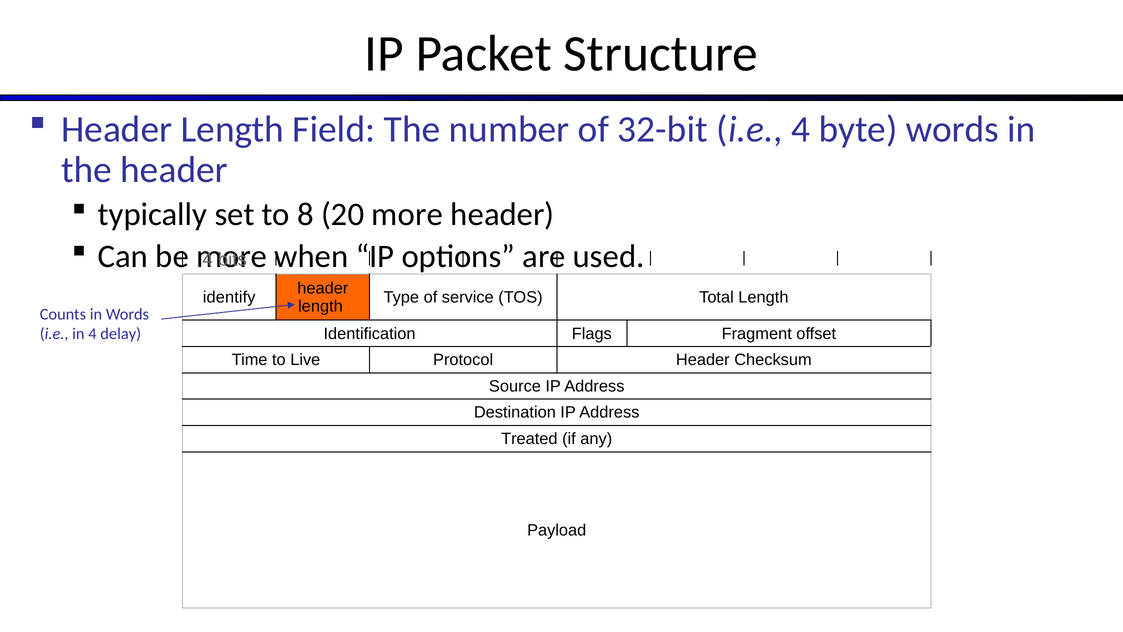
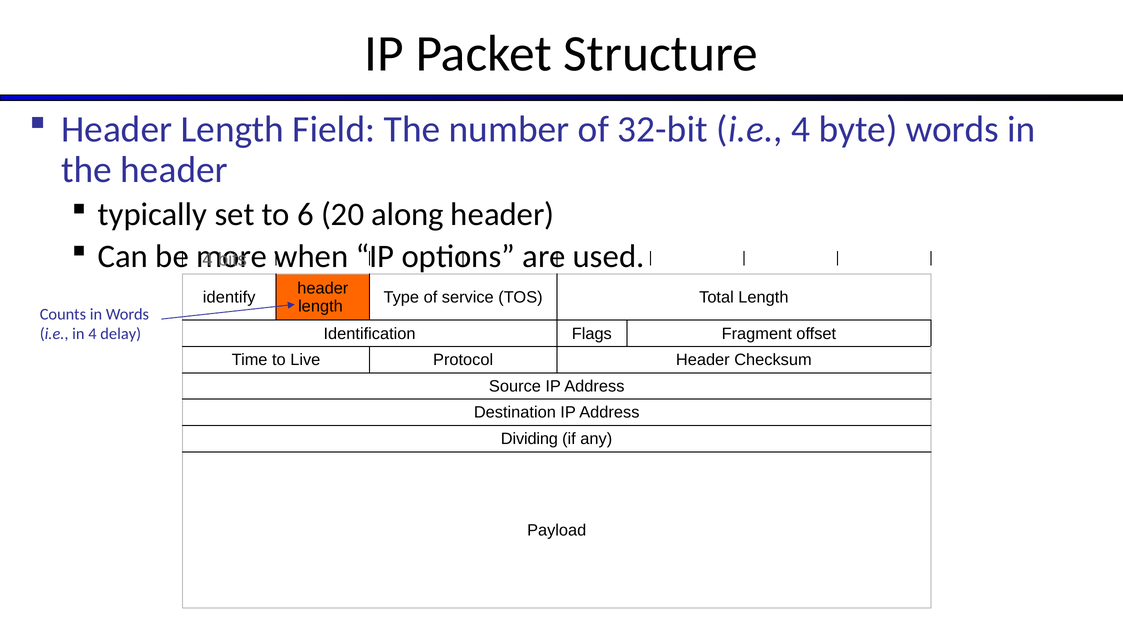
8: 8 -> 6 (305, 214)
20 more: more -> along (407, 214)
Treated: Treated -> Dividing (529, 439)
